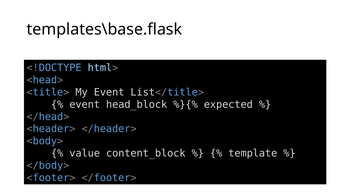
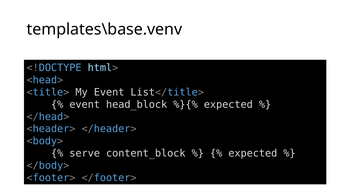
templates\base.flask: templates\base.flask -> templates\base.venv (104, 29)
value: value -> serve (85, 154)
template: template -> expected (253, 154)
